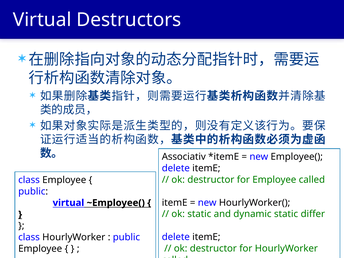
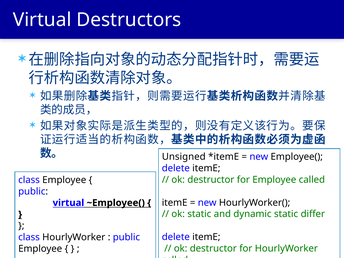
Associativ: Associativ -> Unsigned (184, 157)
